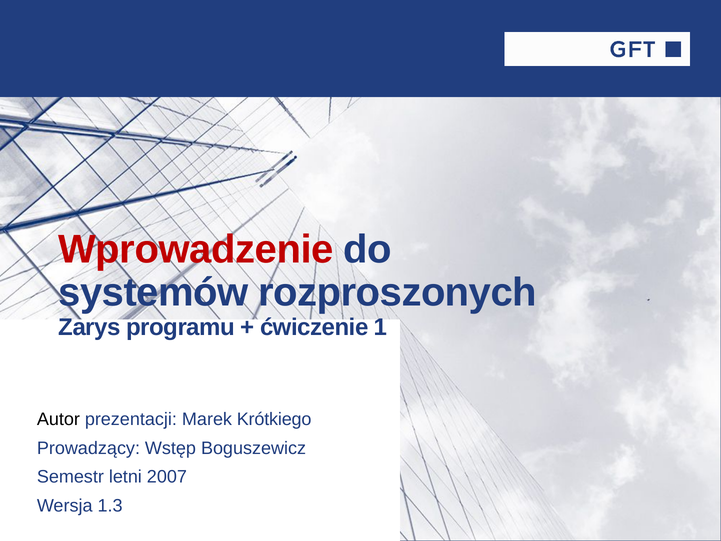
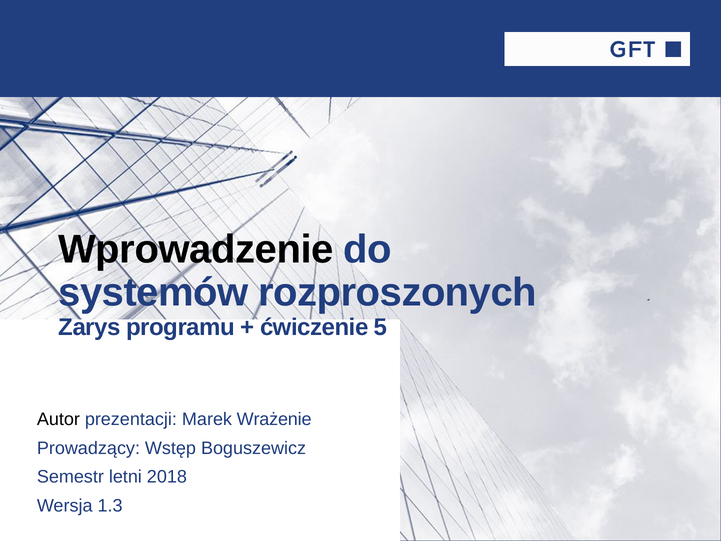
Wprowadzenie colour: red -> black (196, 249)
1: 1 -> 5 (381, 327)
Krótkiego: Krótkiego -> Wrażenie (274, 419)
2007: 2007 -> 2018 (167, 477)
